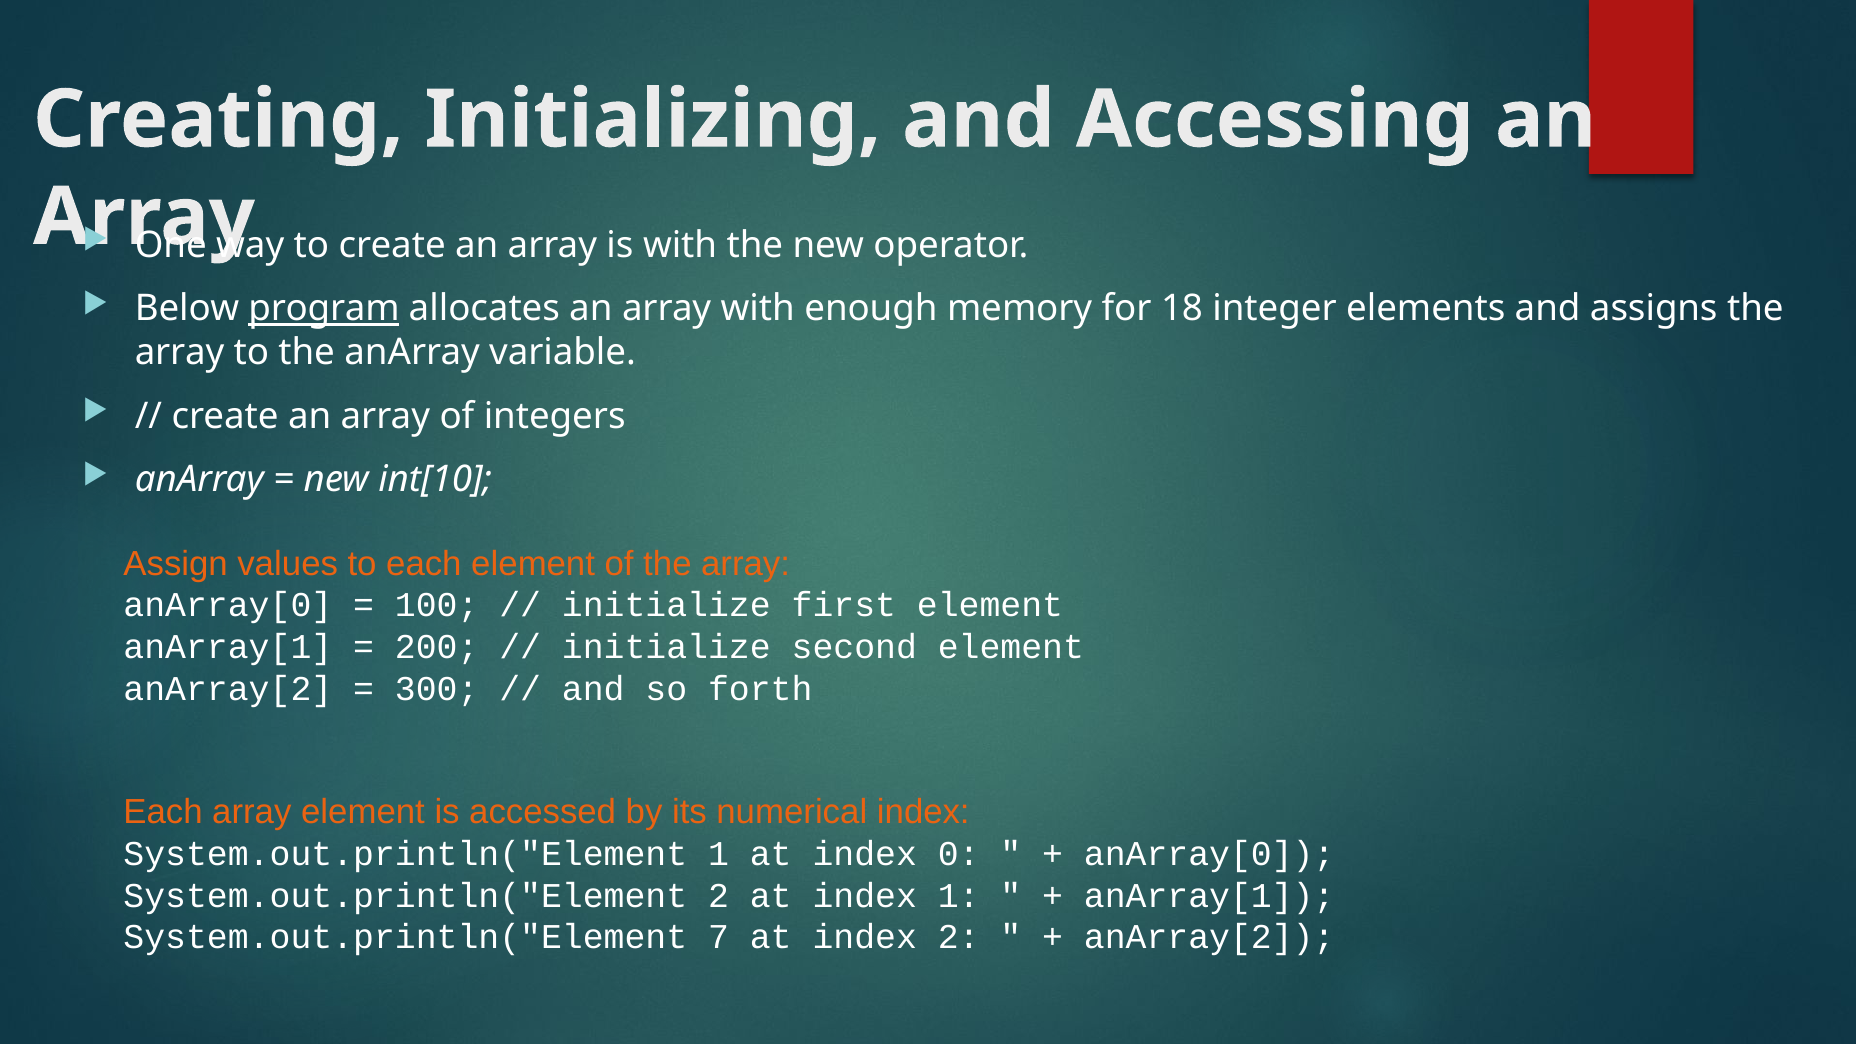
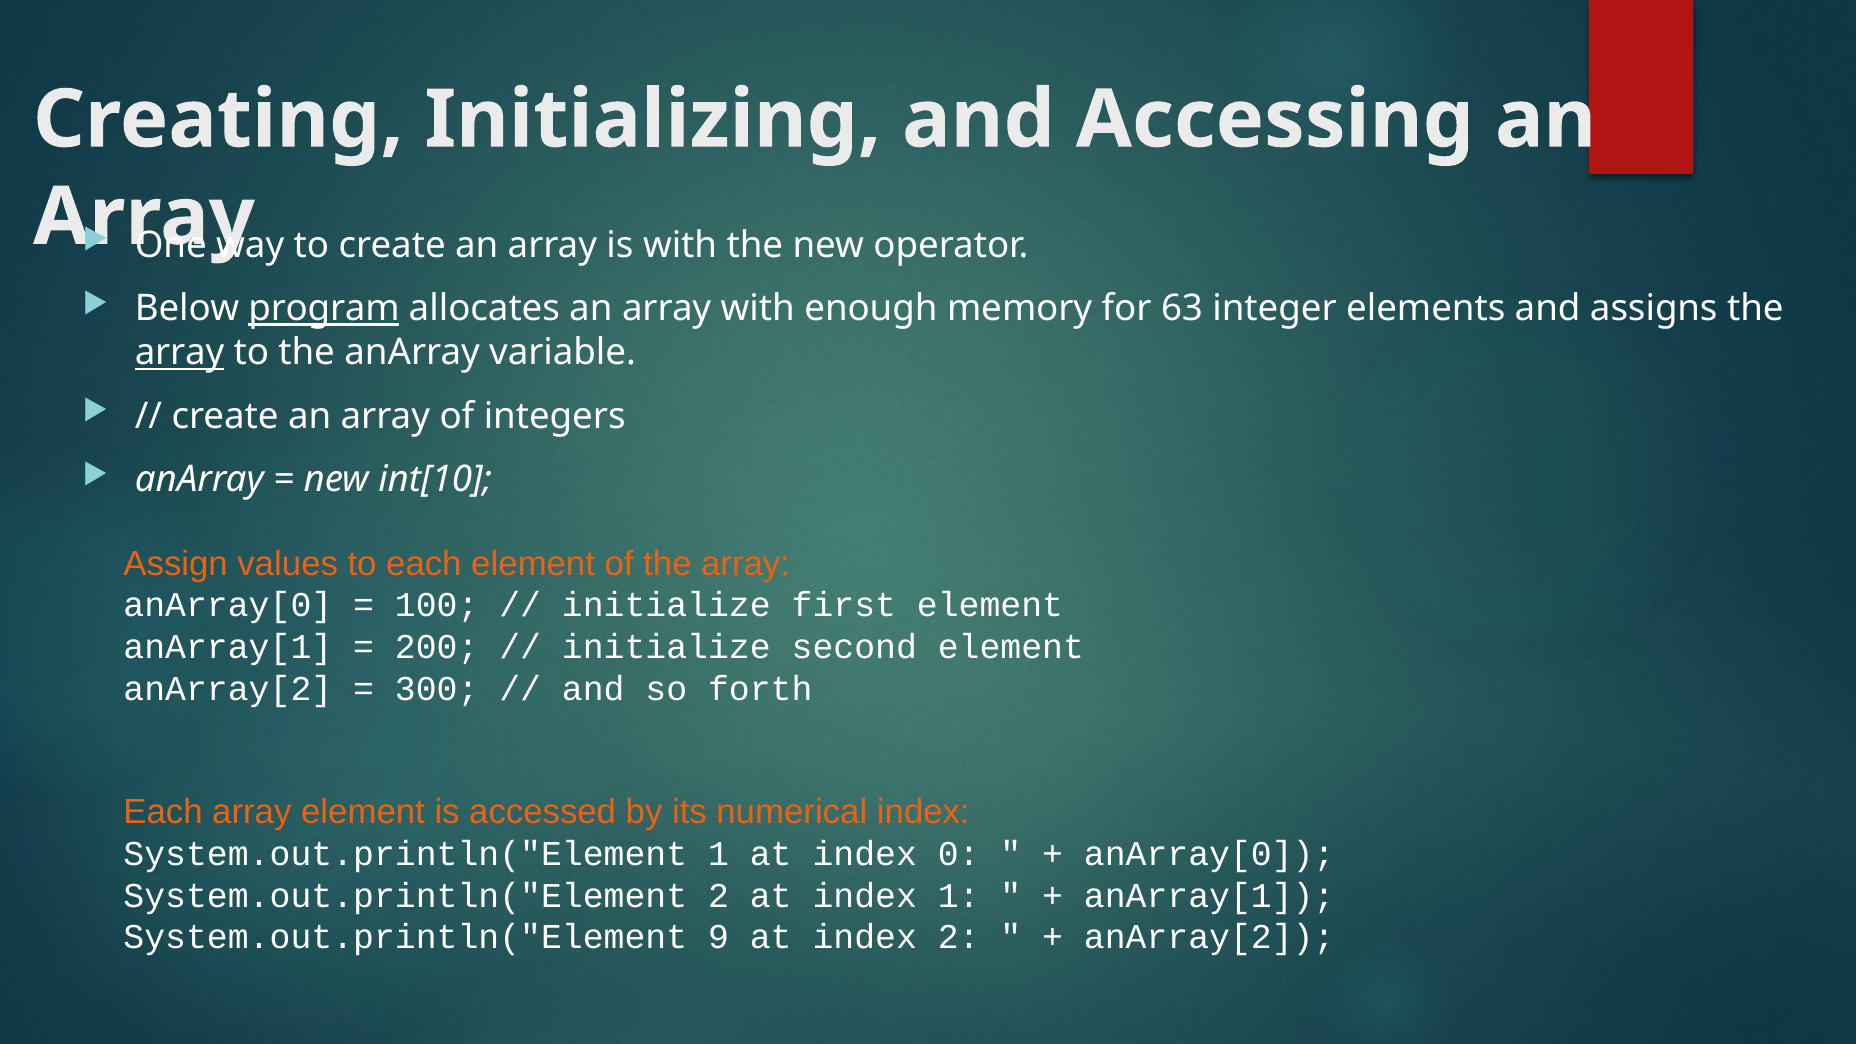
18: 18 -> 63 (1182, 309)
array underline: none -> present (180, 353)
7: 7 -> 9 (719, 937)
